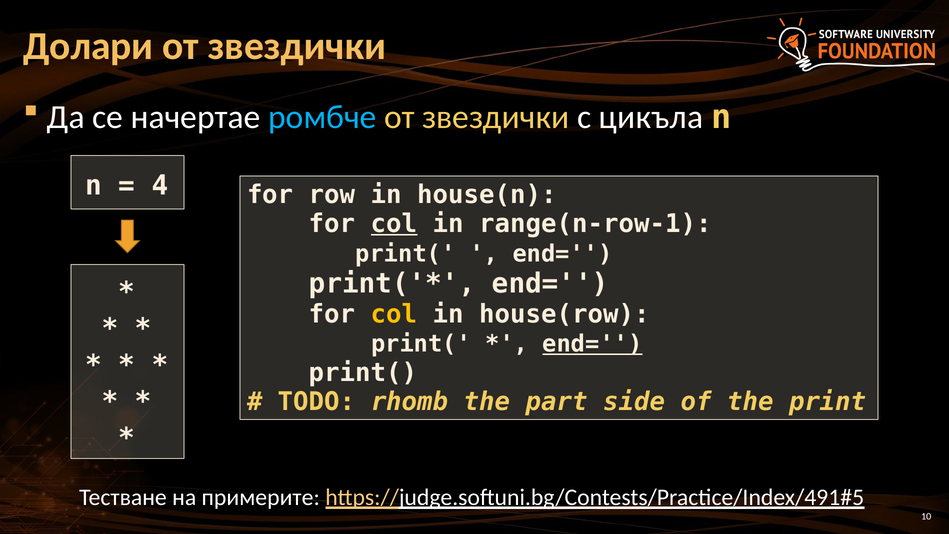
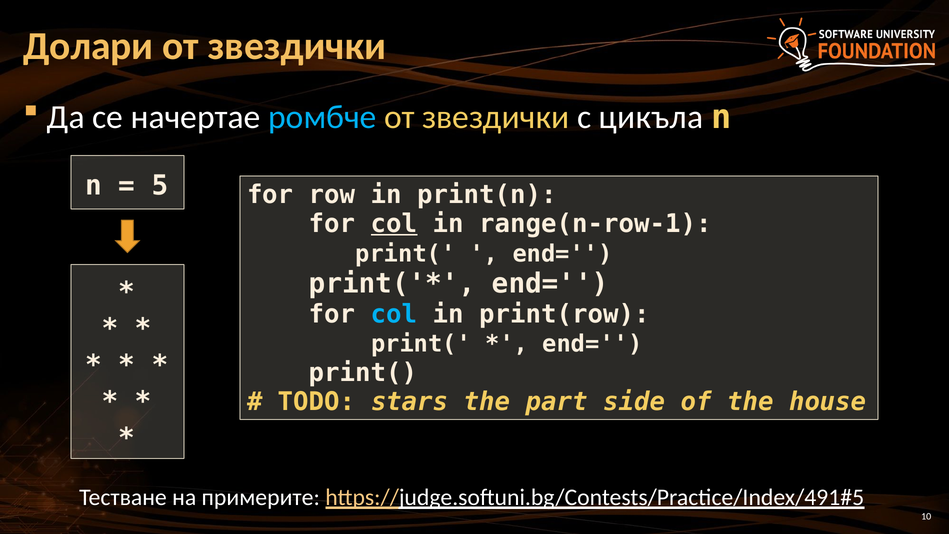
4: 4 -> 5 (160, 186)
house(n: house(n -> print(n (487, 195)
col colour: yellow -> light blue (394, 314)
house(row: house(row -> print(row (564, 314)
end= underline: present -> none (592, 344)
rhomb: rhomb -> stars (410, 402)
print: print -> house (828, 402)
